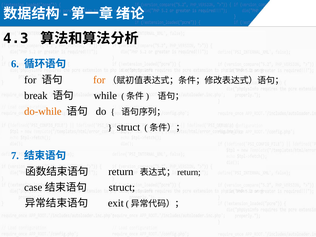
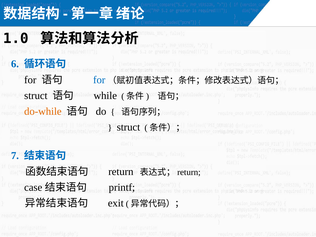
4.3: 4.3 -> 1.0 (16, 39)
for colour: orange -> blue (99, 80)
break: break -> struct (36, 96)
struct: struct -> printf (122, 187)
